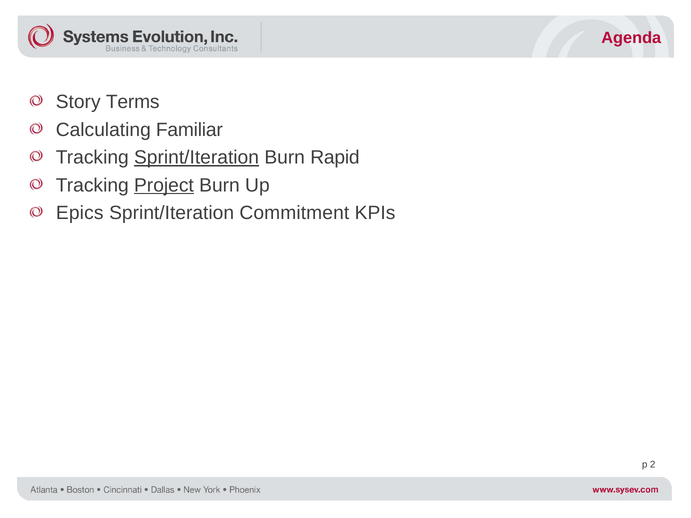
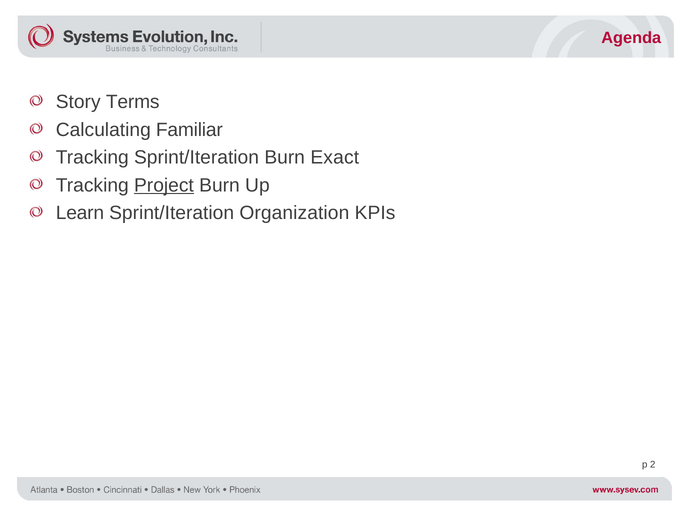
Sprint/Iteration underline: present -> none (197, 158)
Rapid: Rapid -> Exact (335, 158)
Epics: Epics -> Learn (80, 213)
Commitment: Commitment -> Organization (294, 213)
